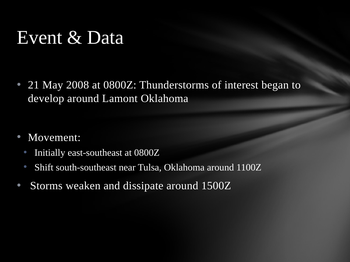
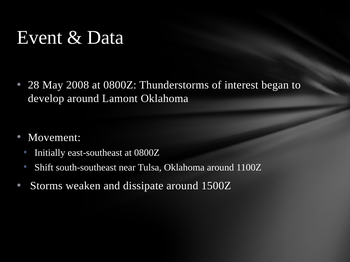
21: 21 -> 28 (34, 85)
